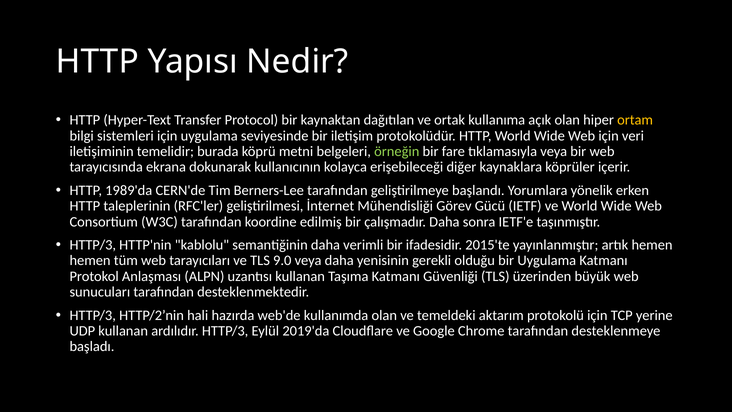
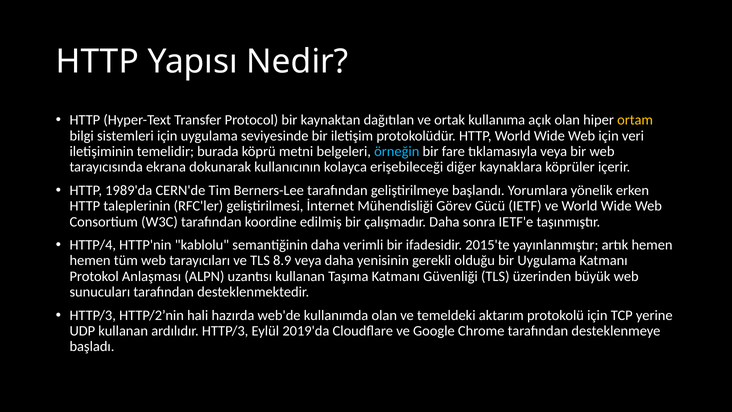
örneğin colour: light green -> light blue (397, 151)
HTTP/3: HTTP/3 -> HTTP/4 (93, 245)
9.0: 9.0 -> 8.9 (282, 261)
